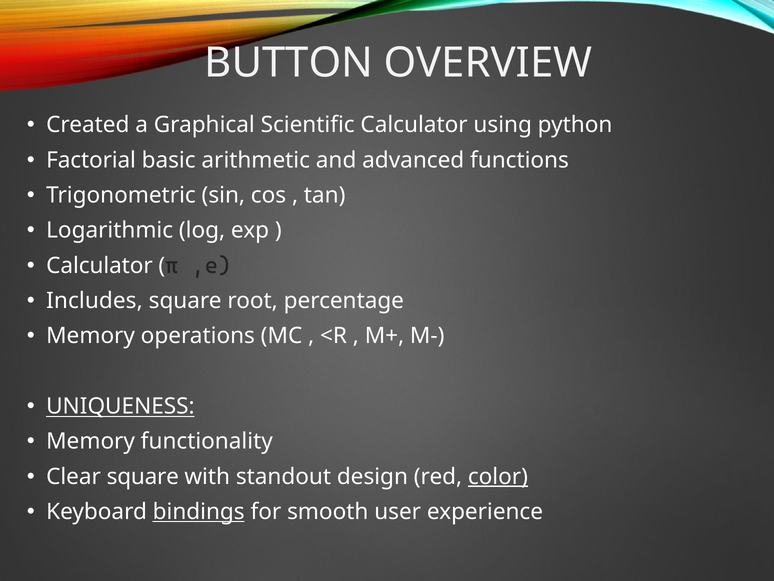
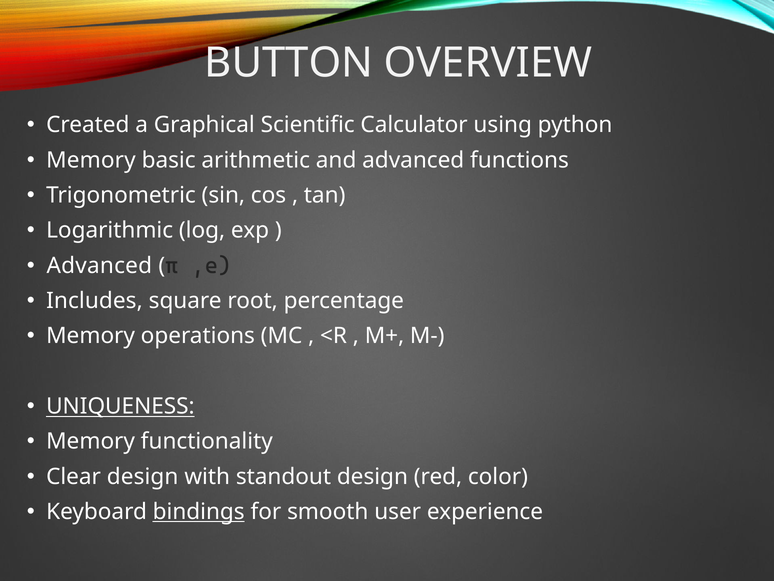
Factorial: Factorial -> Memory (91, 160)
Calculator: Calculator -> Advanced (99, 265)
Clear square: square -> design (143, 476)
color underline: present -> none (498, 476)
